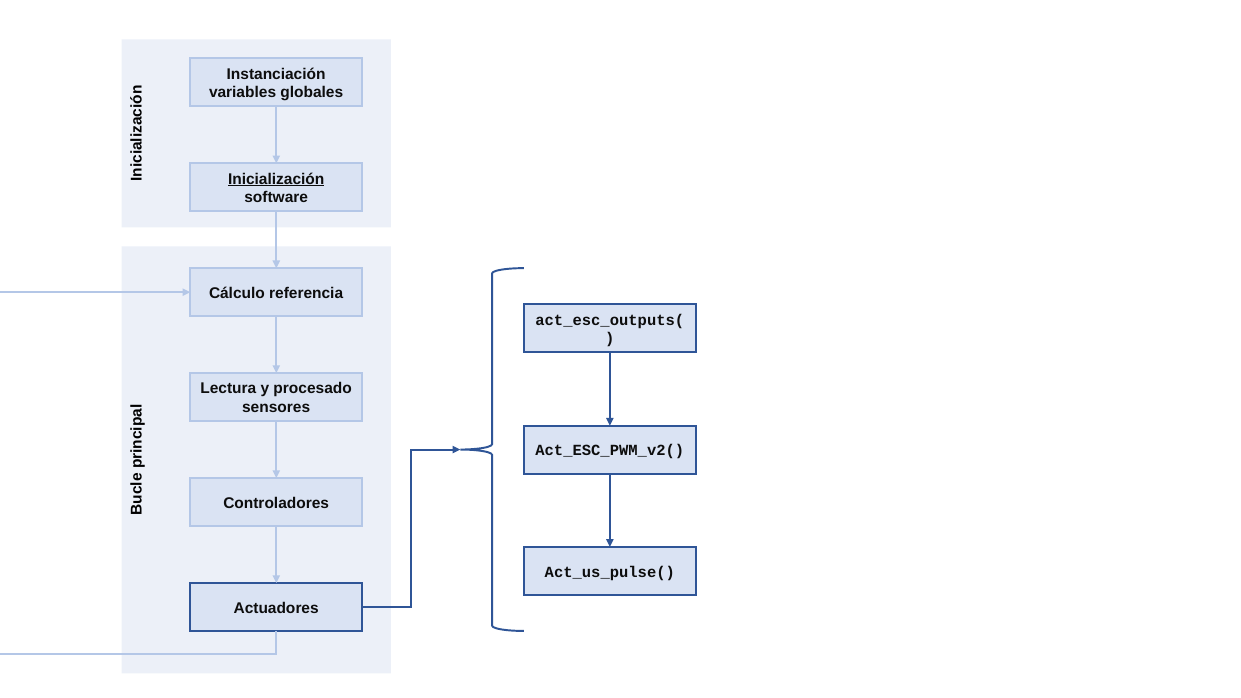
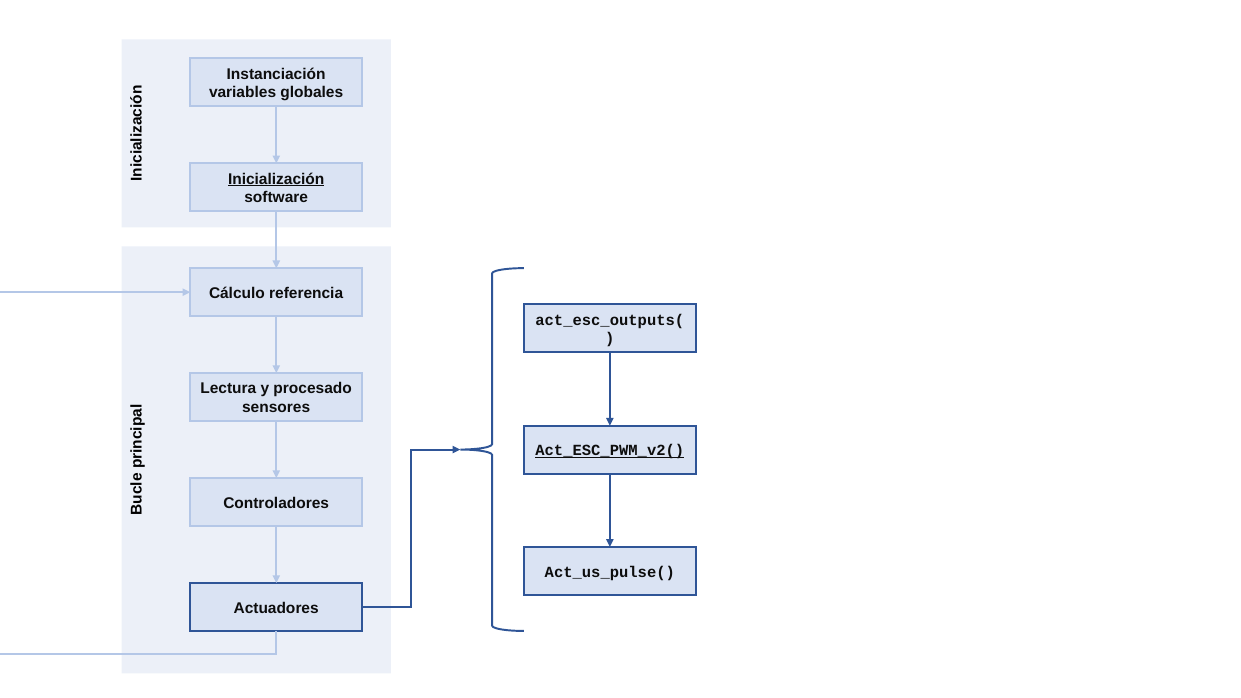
Act_ESC_PWM_v2( underline: none -> present (610, 451)
